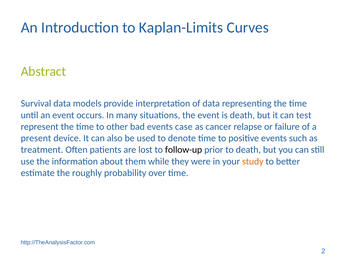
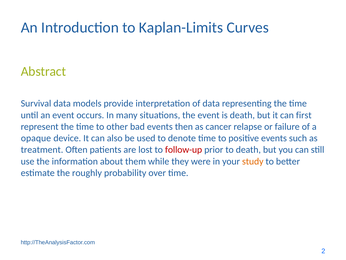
test: test -> first (304, 115)
case: case -> then (184, 126)
present: present -> opaque (36, 138)
follow-up colour: black -> red (184, 149)
